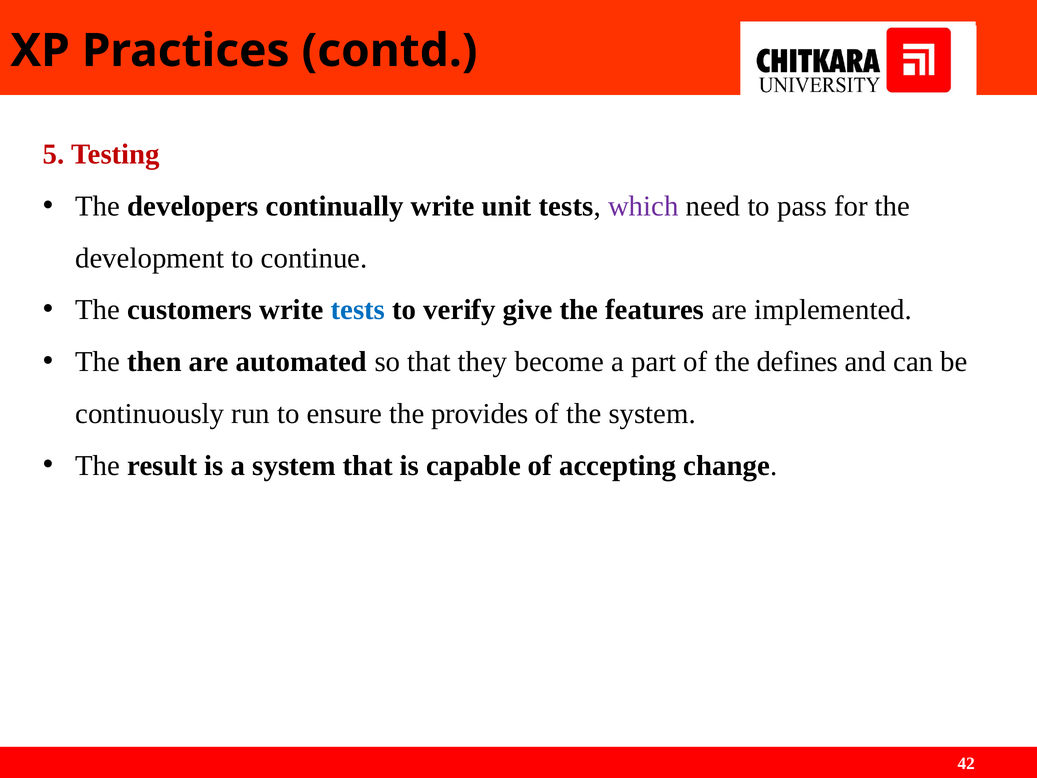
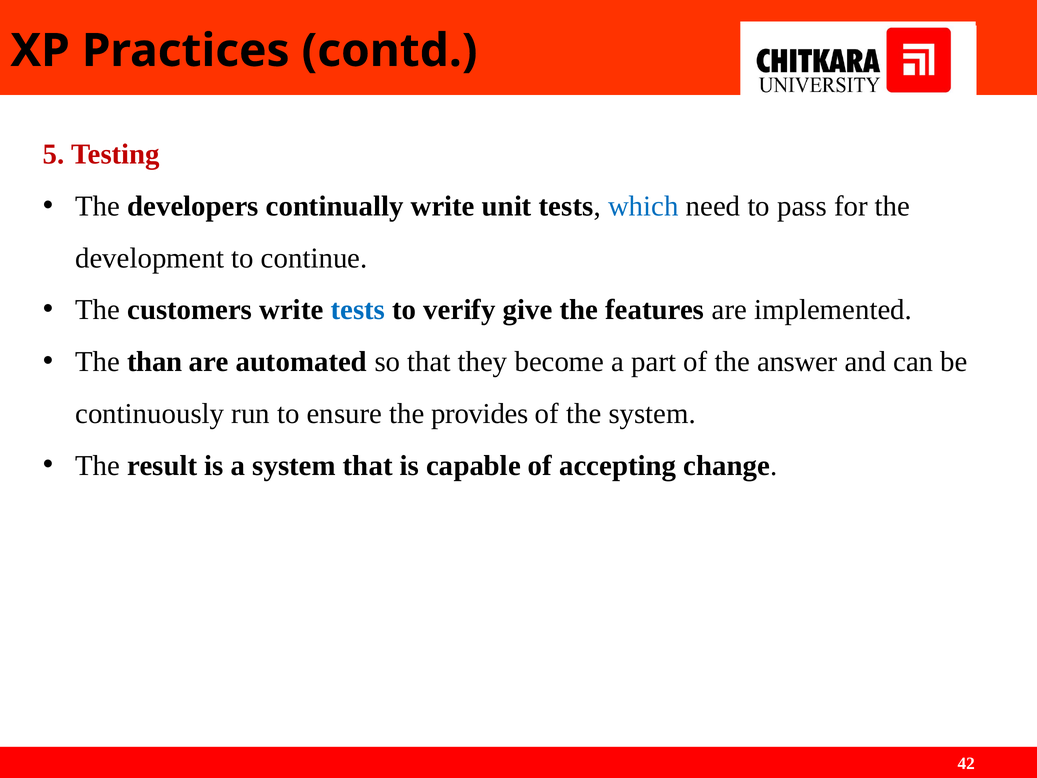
which colour: purple -> blue (643, 206)
then: then -> than (155, 362)
defines: defines -> answer (797, 362)
